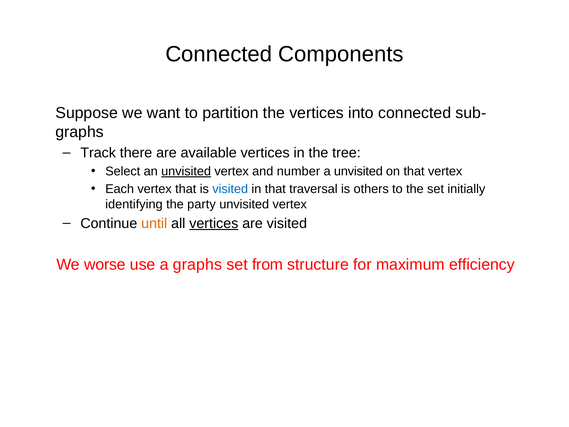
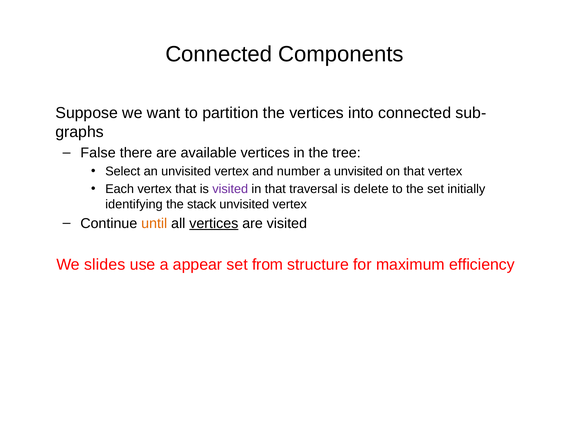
Track: Track -> False (98, 153)
unvisited underline: present -> none (186, 171)
visited colour: blue -> purple (230, 189)
others: others -> delete (371, 189)
party: party -> stack (202, 204)
worse: worse -> slides (105, 264)
a graphs: graphs -> appear (198, 264)
